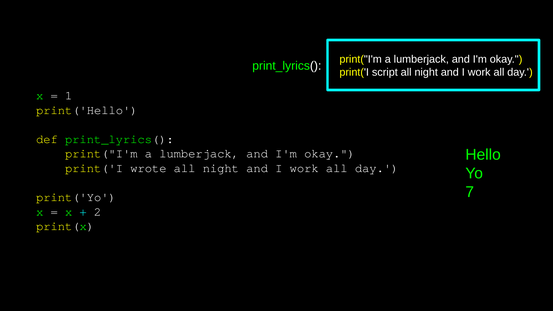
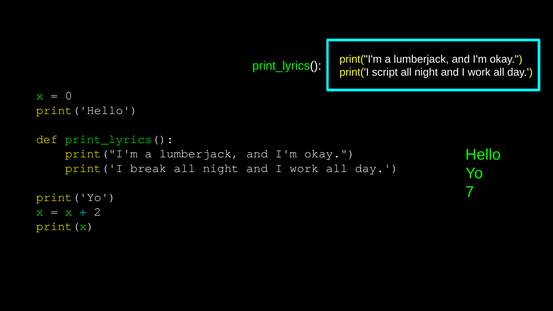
1: 1 -> 0 (69, 96)
wrote: wrote -> break (148, 168)
